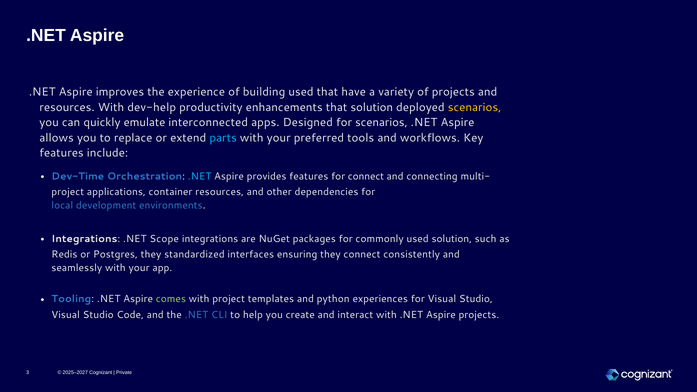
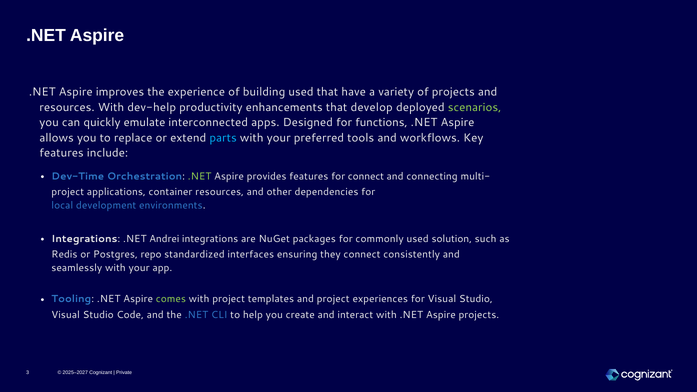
that solution: solution -> develop (372, 107)
scenarios colour: yellow -> light green (475, 107)
for scenarios: scenarios -> functions (381, 123)
.NET colour: light blue -> light green (200, 176)
Scope: Scope -> Andrei (164, 239)
Postgres they: they -> repo (151, 255)
and python: python -> project (333, 299)
